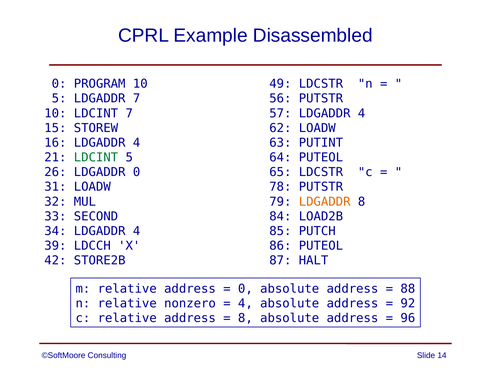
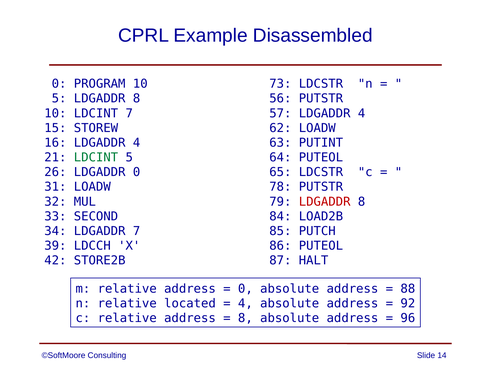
49: 49 -> 73 (280, 84)
5 LDGADDR 7: 7 -> 8 (137, 99)
LDGADDR colour: orange -> red (325, 202)
34 LDGADDR 4: 4 -> 7 (137, 231)
nonzero: nonzero -> located (190, 304)
